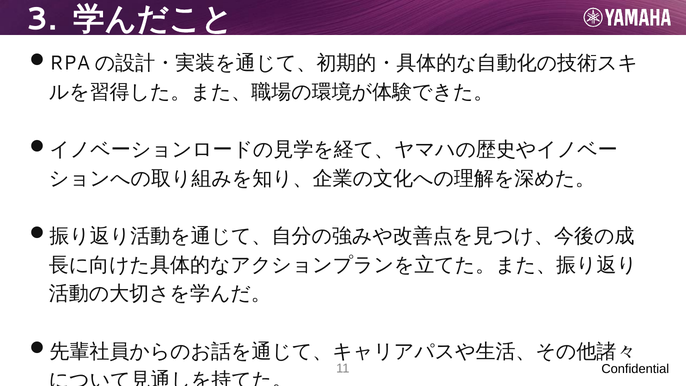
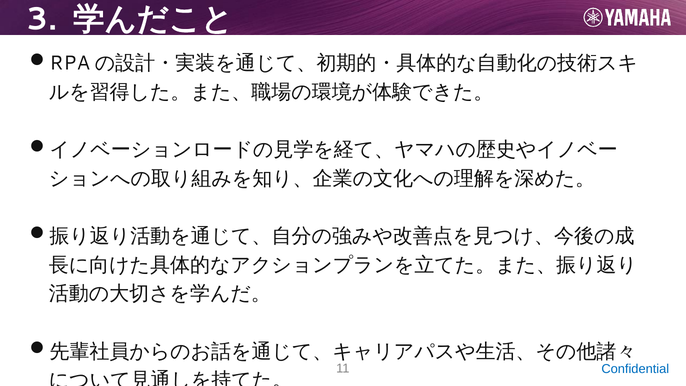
Confidential colour: black -> blue (635, 369)
